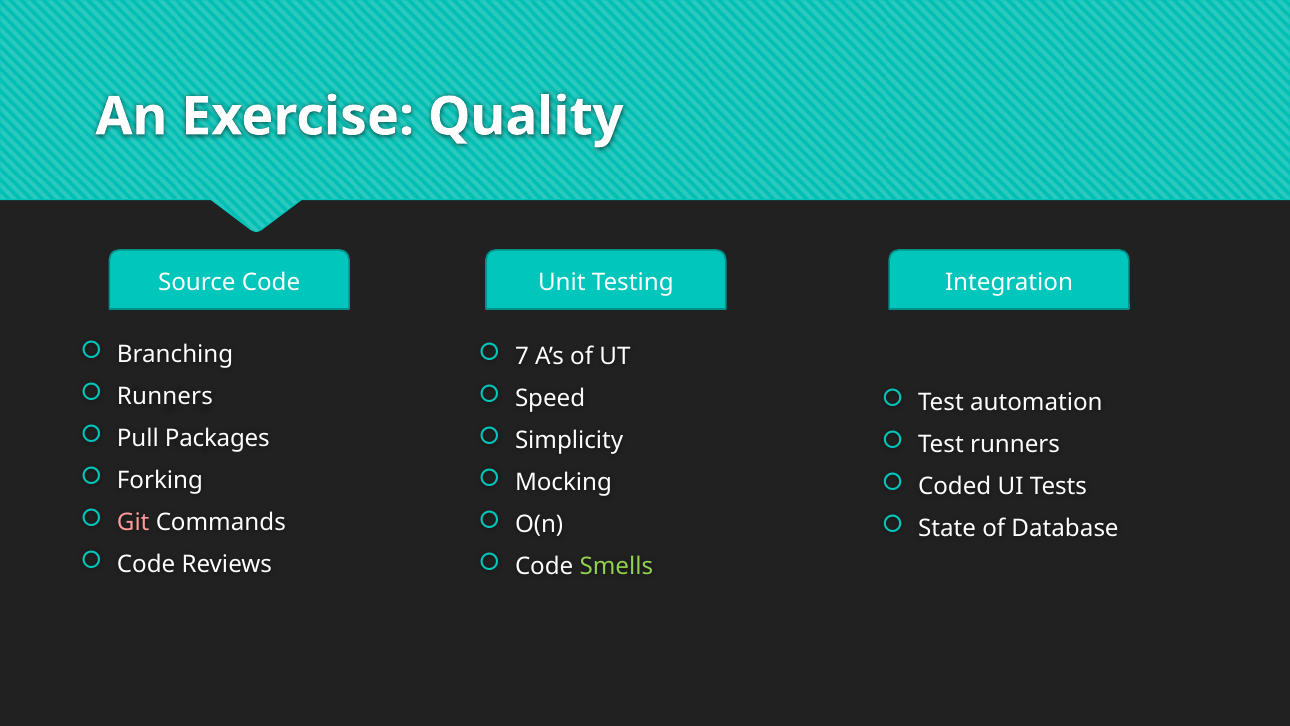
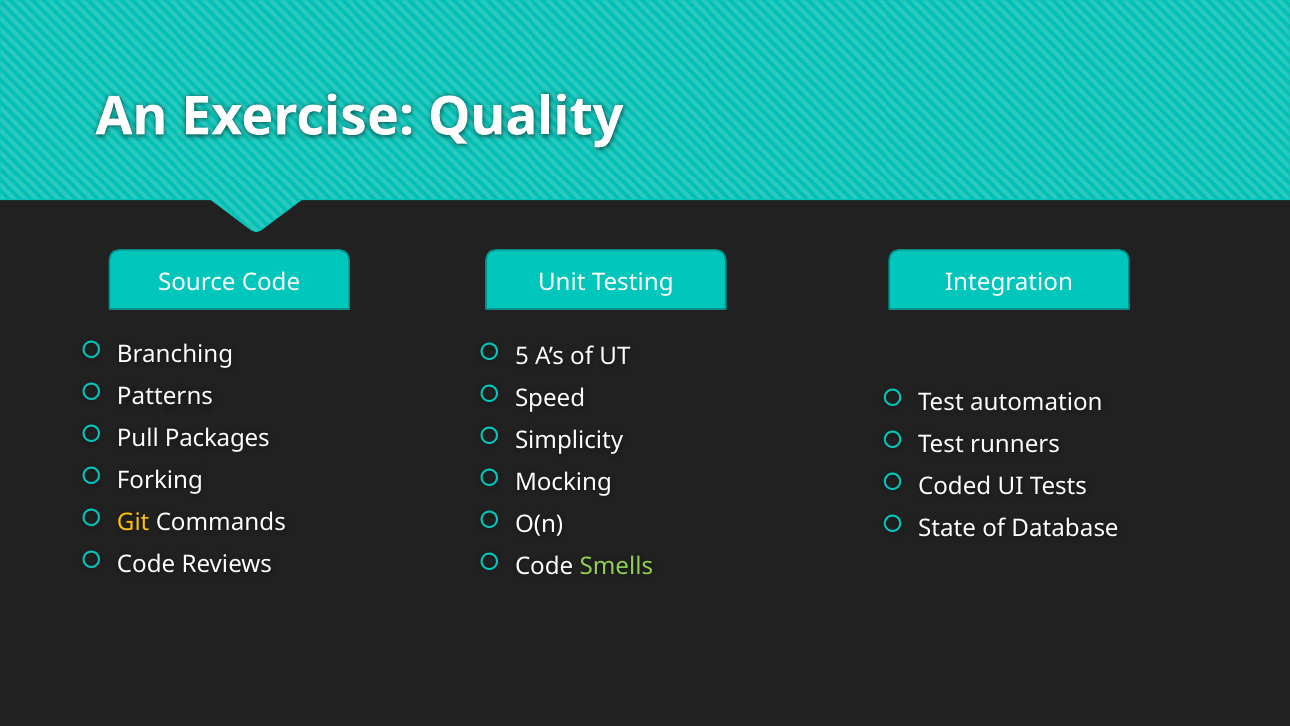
7: 7 -> 5 (522, 357)
Runners: Runners -> Patterns (165, 397)
Git colour: pink -> yellow (133, 522)
